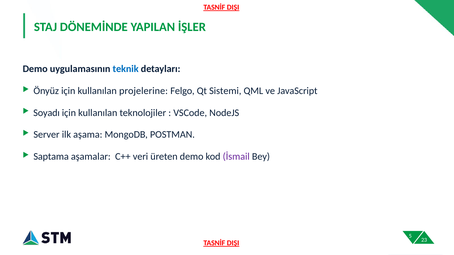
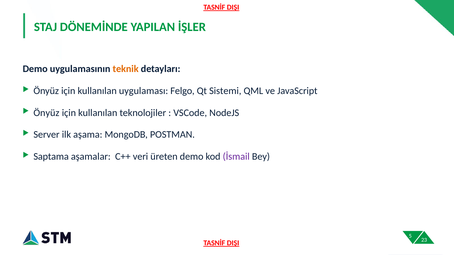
teknik colour: blue -> orange (126, 69)
projelerine: projelerine -> uygulaması (144, 91)
Soyadı: Soyadı -> Önyüz (46, 113)
